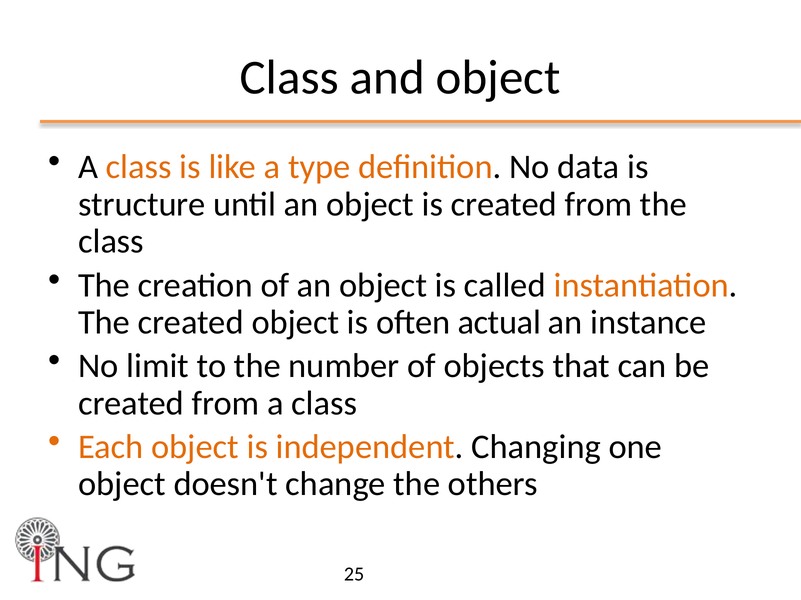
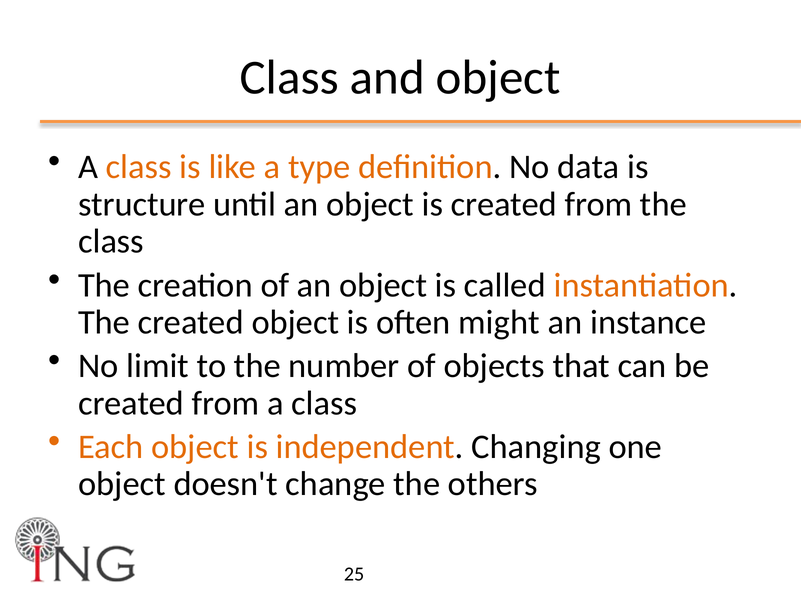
actual: actual -> might (499, 323)
